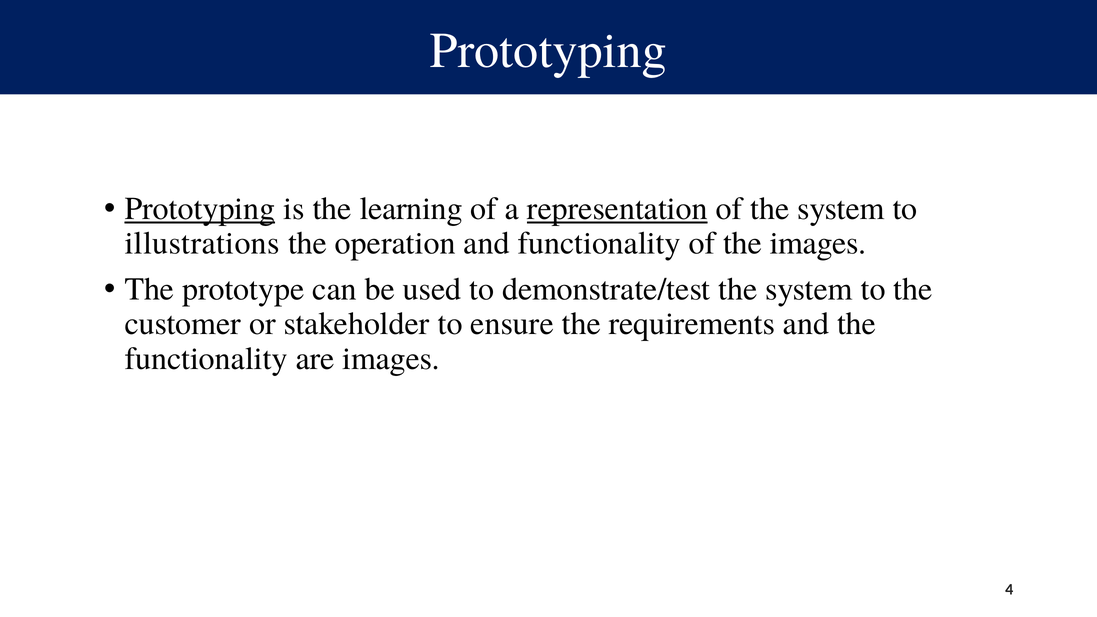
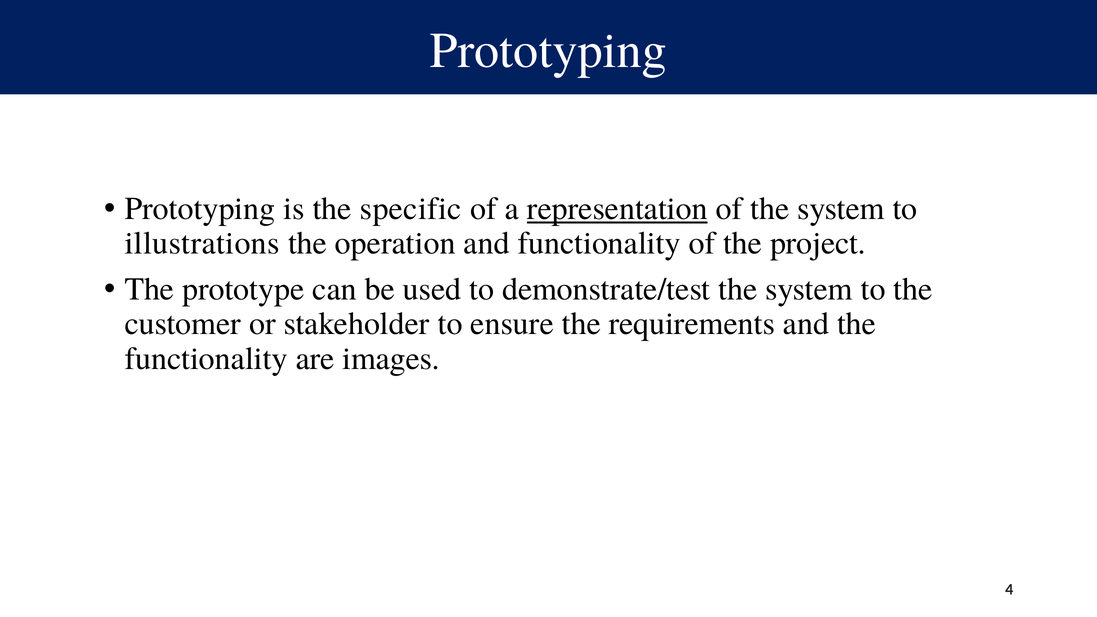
Prototyping underline: present -> none (200, 209)
learning: learning -> specific (411, 209)
the images: images -> project (818, 243)
